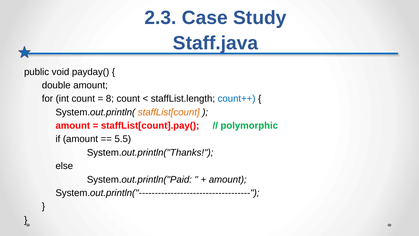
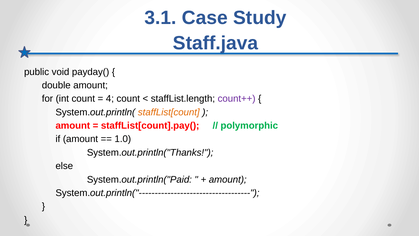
2.3: 2.3 -> 3.1 (161, 18)
8: 8 -> 4 (110, 99)
count++ colour: blue -> purple (237, 99)
5.5: 5.5 -> 1.0 (123, 139)
